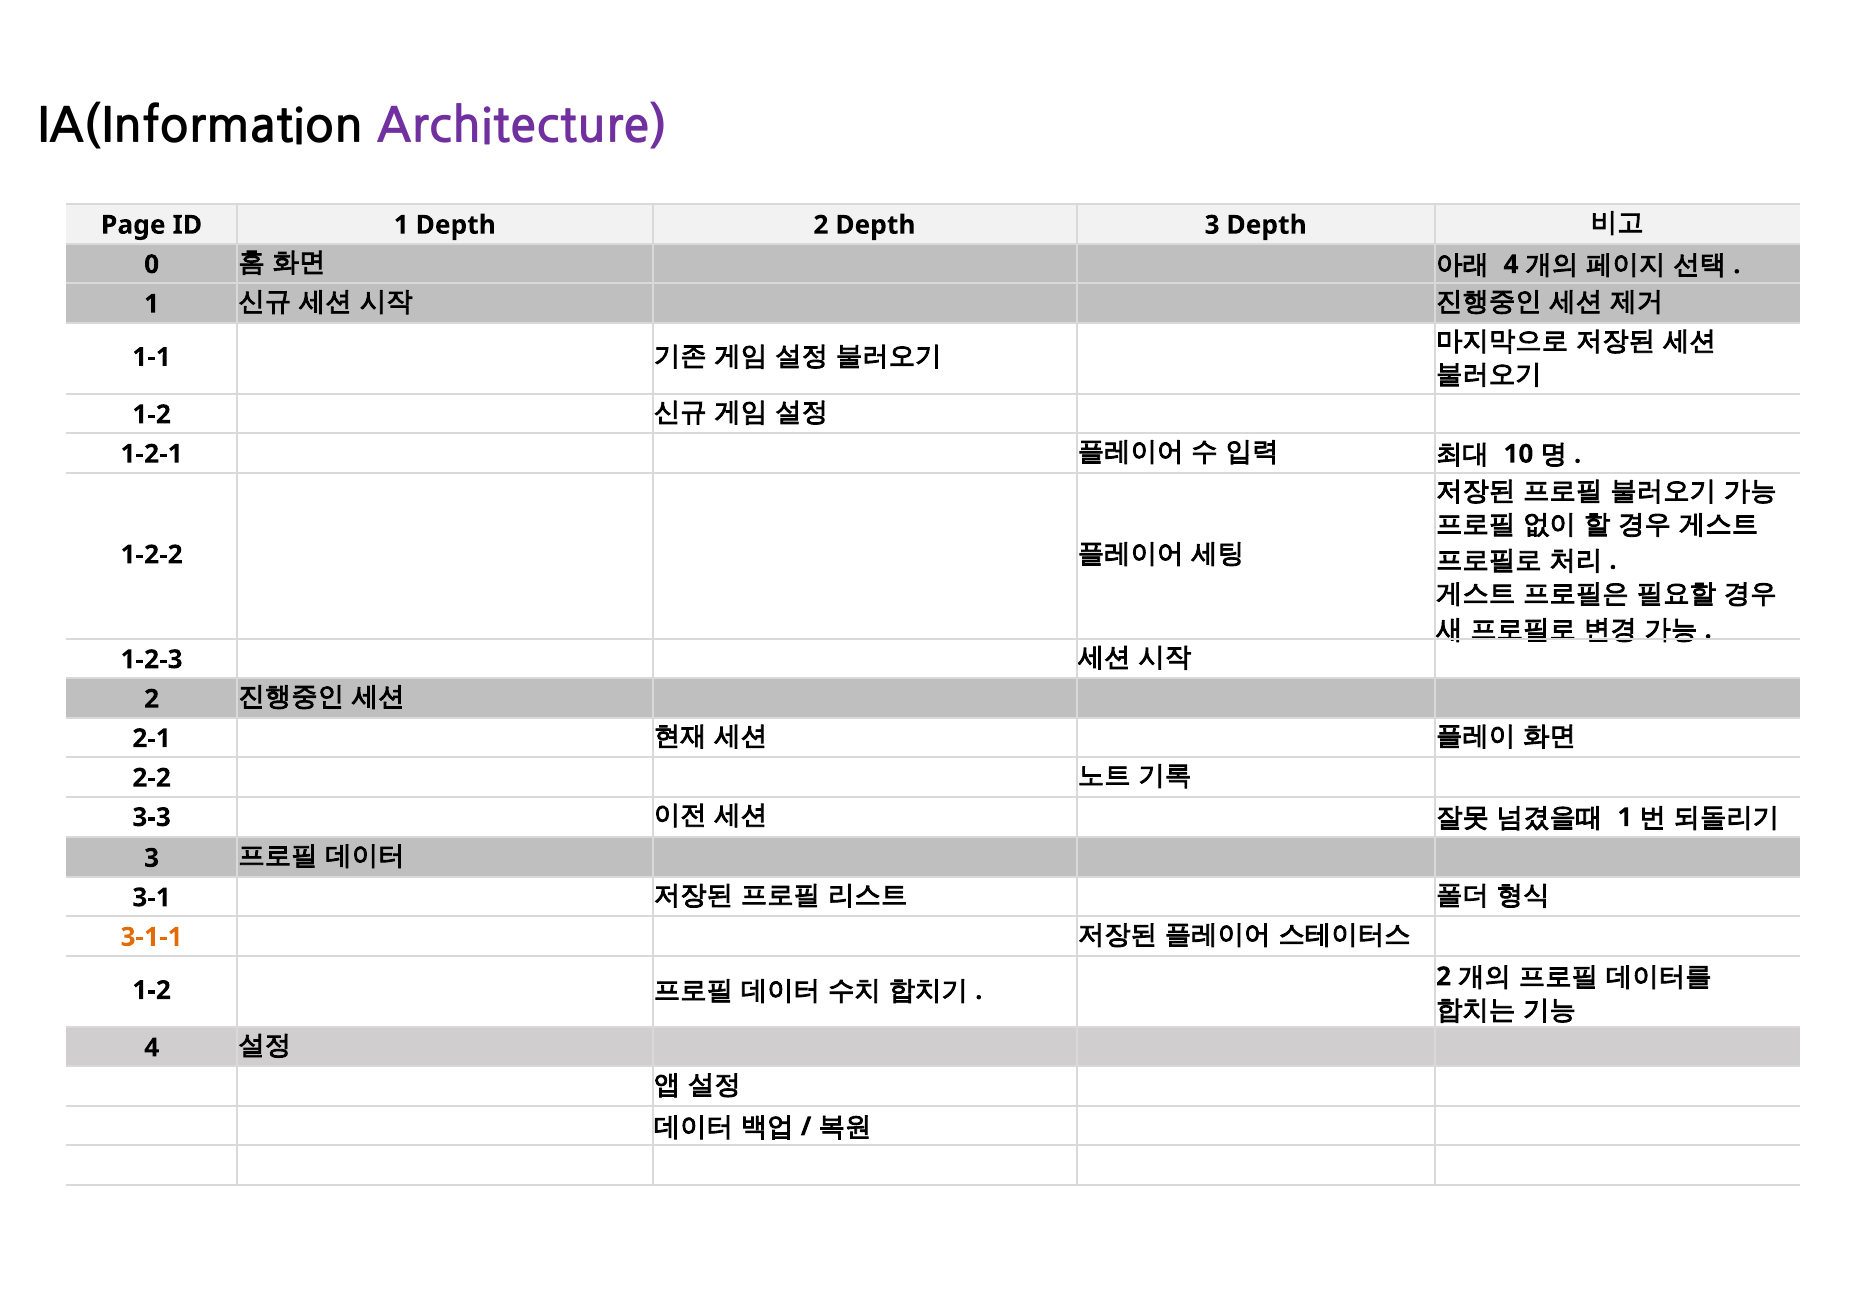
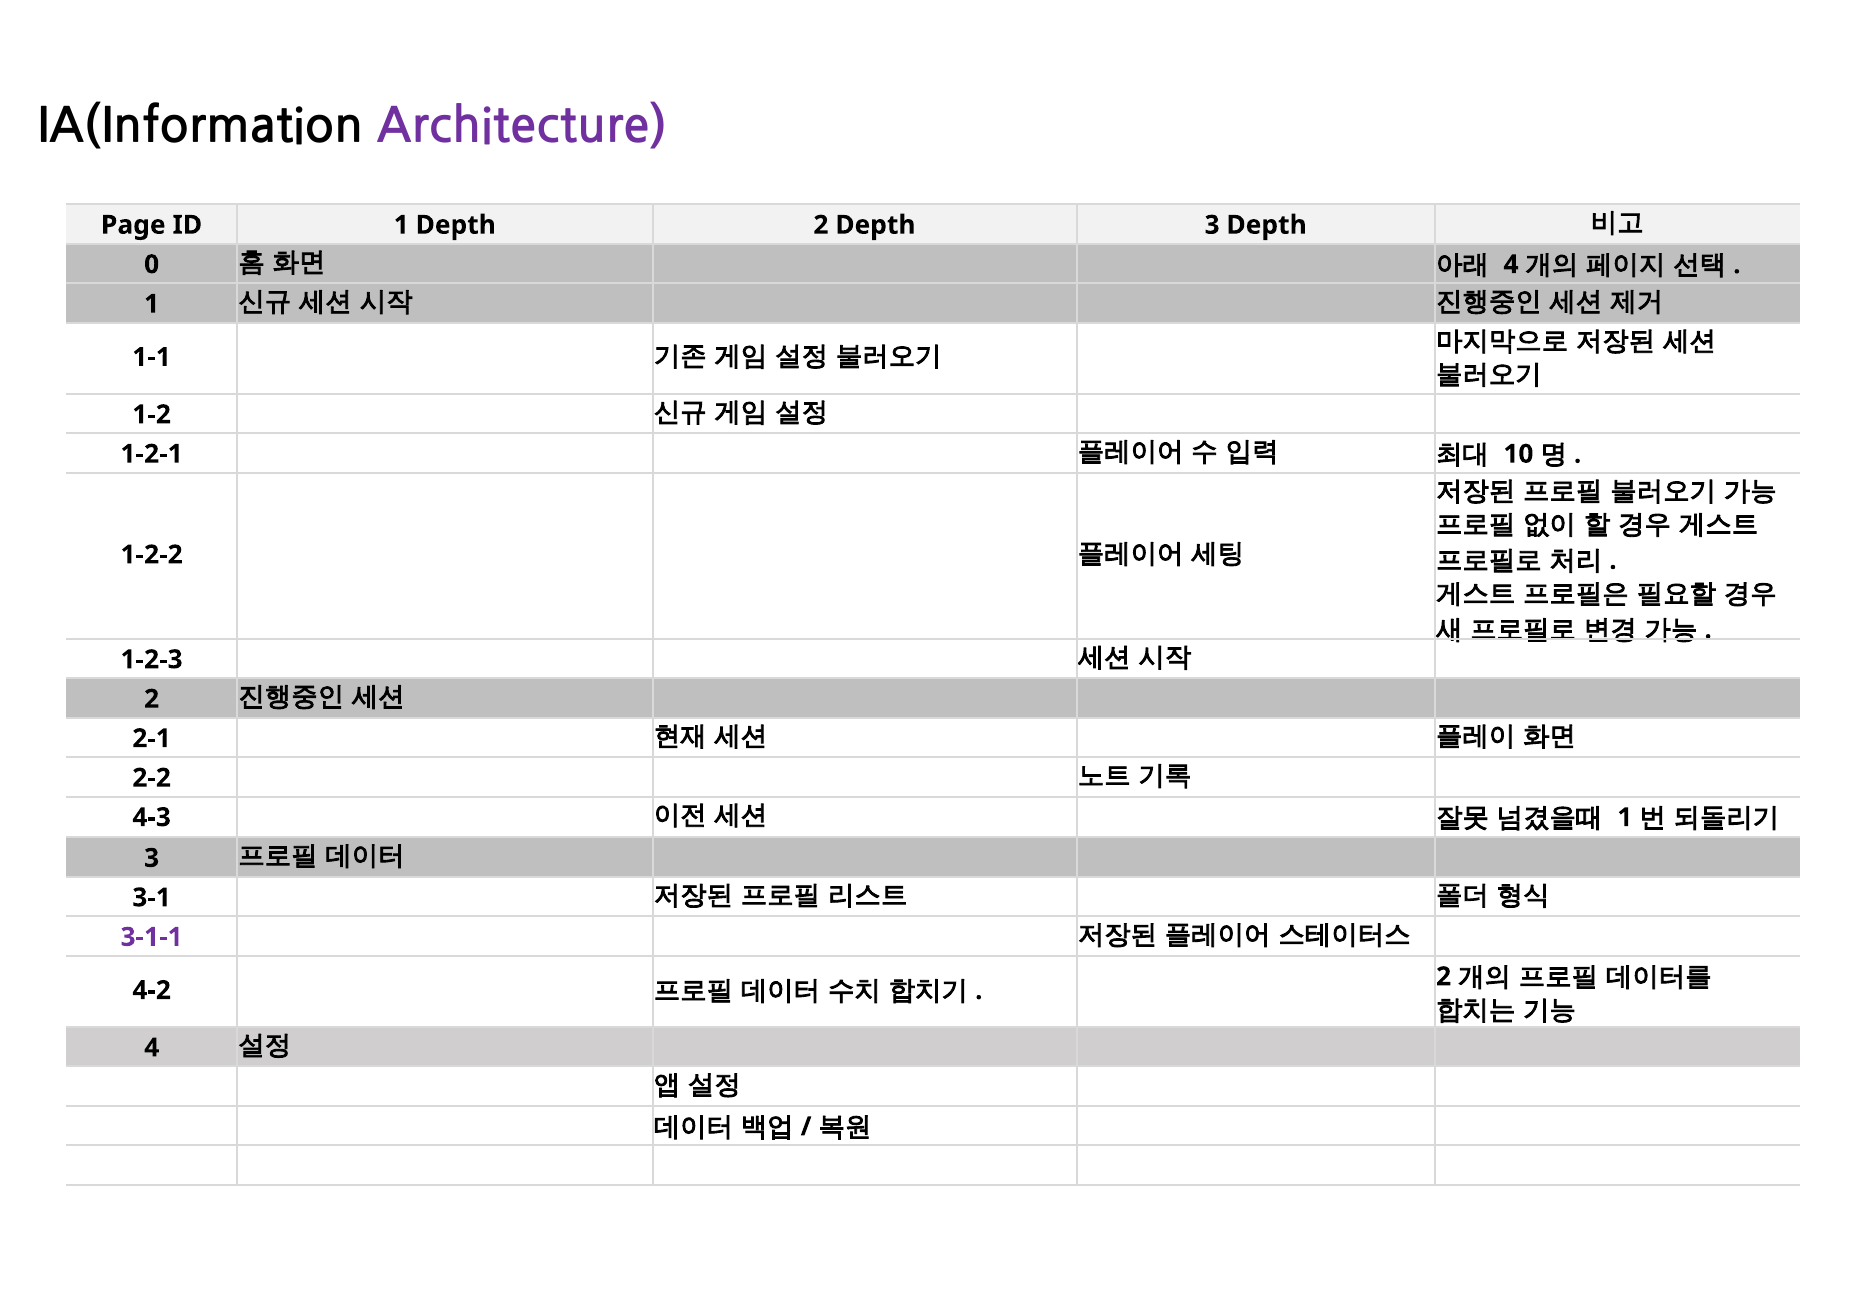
3-3: 3-3 -> 4-3 (152, 817)
3-1-1 colour: orange -> purple (152, 937)
1-2: 1-2 -> 4-2 (152, 990)
